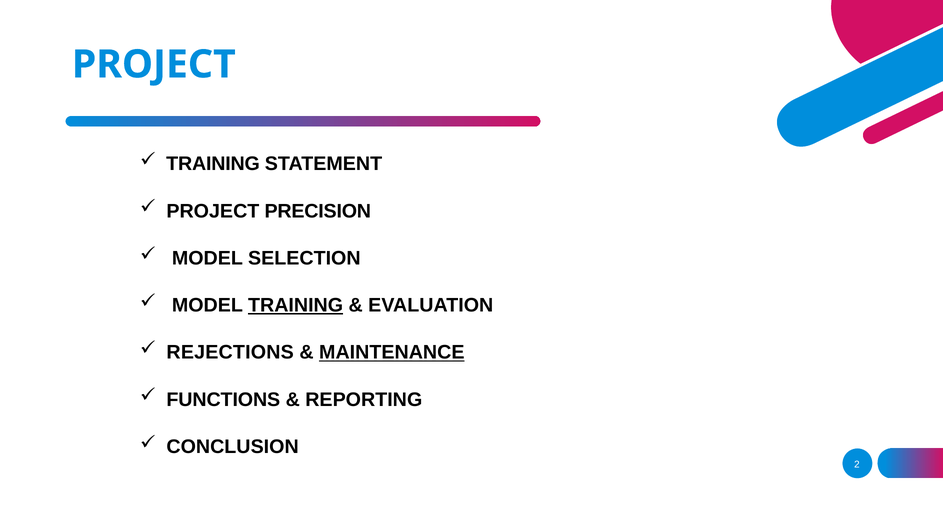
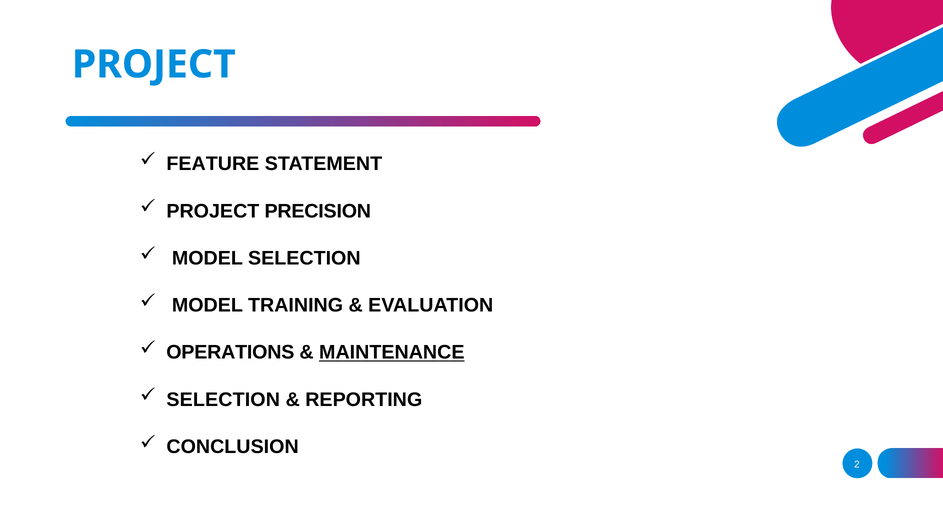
TRAINING: TRAINING -> FEATURE (213, 164)
TRAINING underline: present -> none (296, 306)
REJECTIONS: REJECTIONS -> OPERATIONS (230, 353)
FUNCTIONS: FUNCTIONS -> SELECTION (223, 400)
